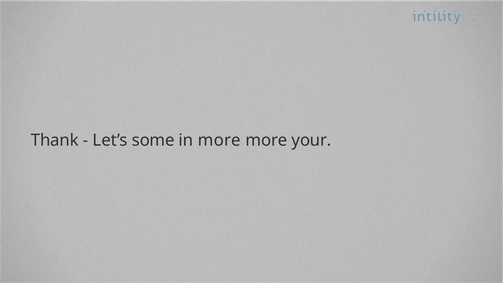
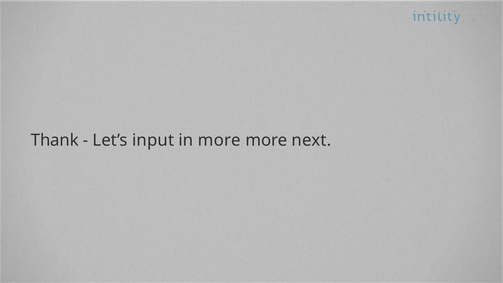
some: some -> input (153, 140)
your: your -> next (311, 140)
